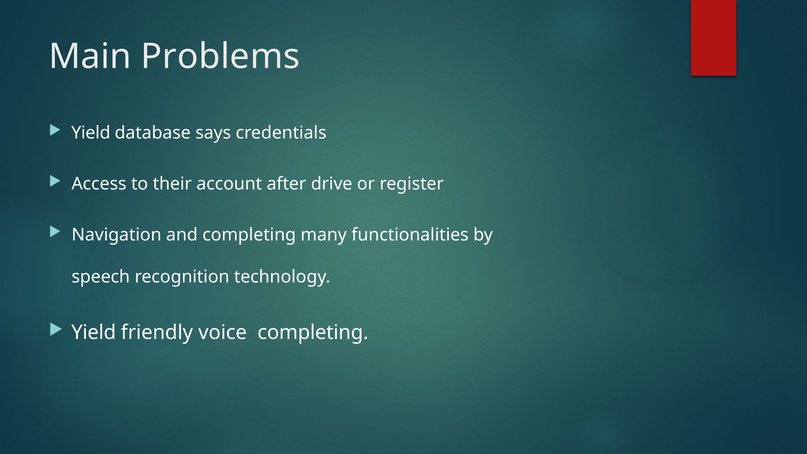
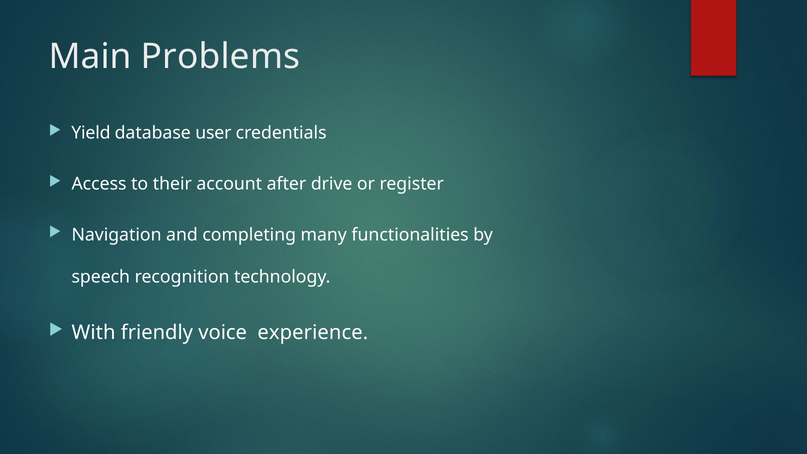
says: says -> user (213, 133)
Yield: Yield -> With (94, 333)
voice completing: completing -> experience (313, 333)
